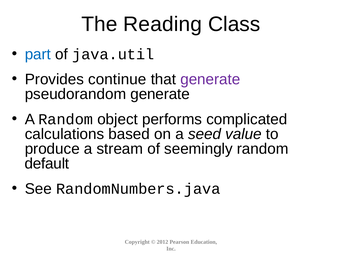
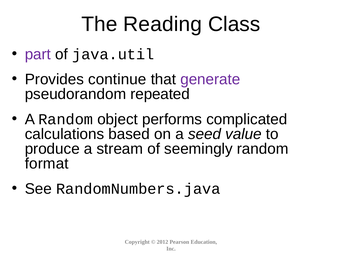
part colour: blue -> purple (38, 54)
pseudorandom generate: generate -> repeated (160, 94)
default: default -> format (47, 163)
